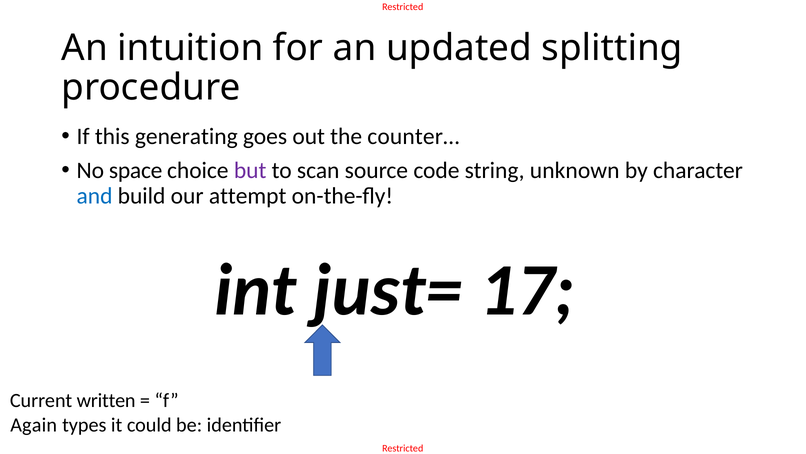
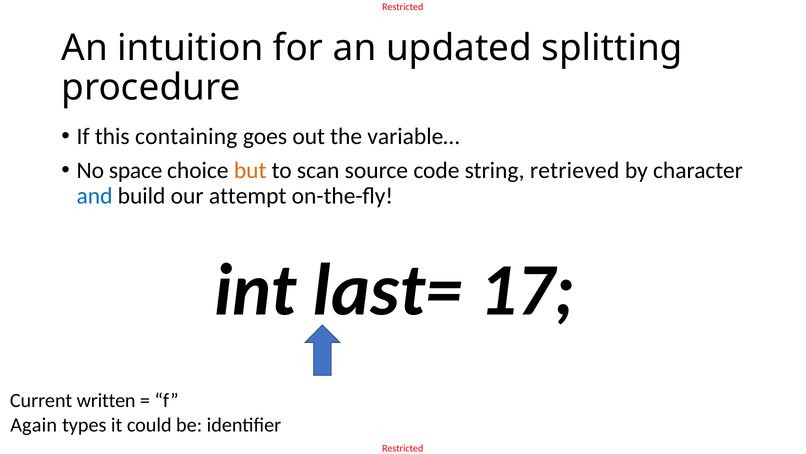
generating: generating -> containing (186, 136)
counter…: counter… -> variable… (413, 136)
but colour: purple -> orange (250, 170)
unknown: unknown -> retrieved (575, 170)
just=: just= -> last= (388, 290)
